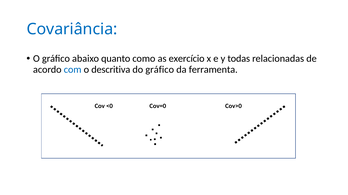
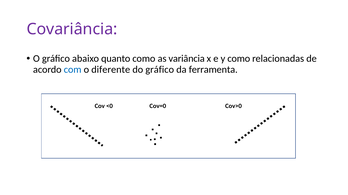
Covariância colour: blue -> purple (72, 29)
exercício: exercício -> variância (187, 59)
y todas: todas -> como (239, 59)
descritiva: descritiva -> diferente (111, 70)
